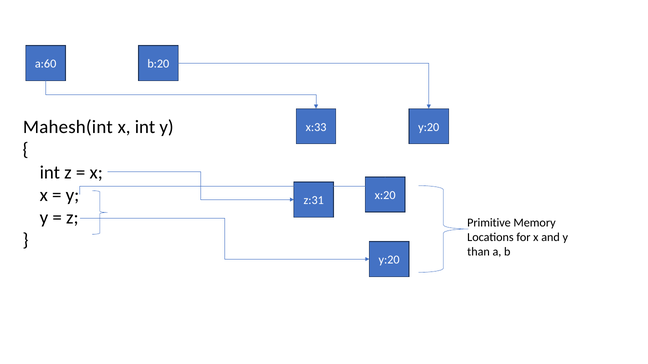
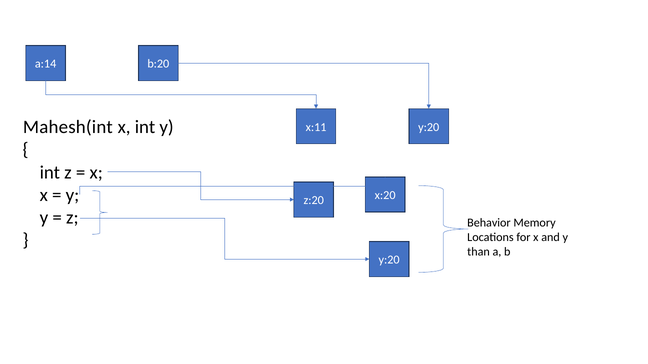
a:60: a:60 -> a:14 (46, 64)
x:33: x:33 -> x:11 (316, 127)
z:31: z:31 -> z:20 (314, 201)
Primitive: Primitive -> Behavior (489, 223)
